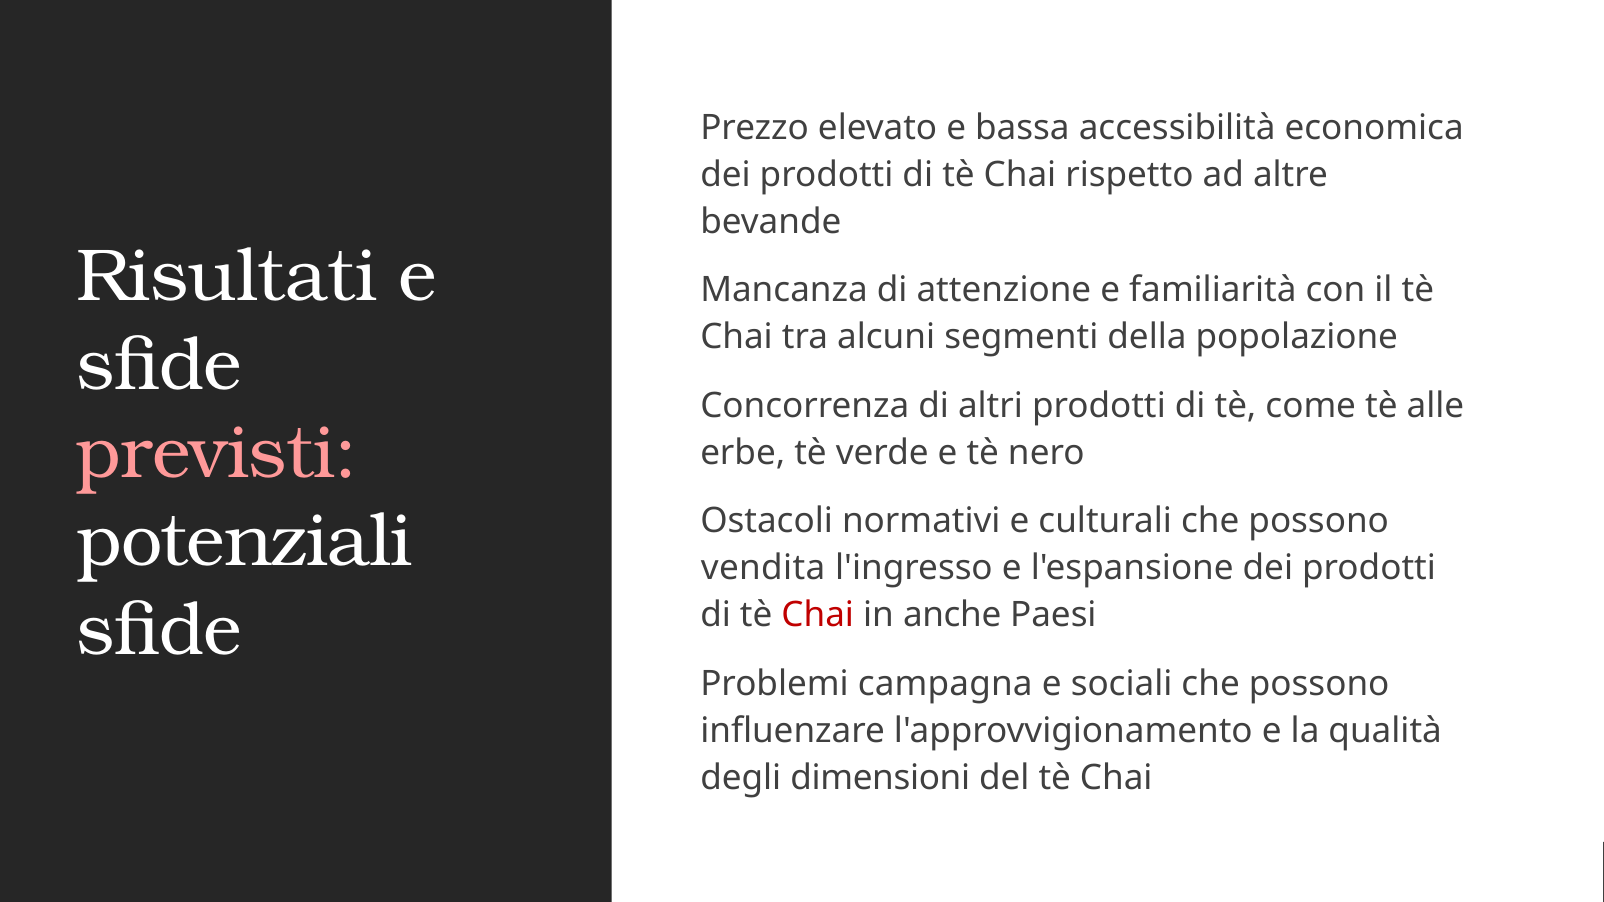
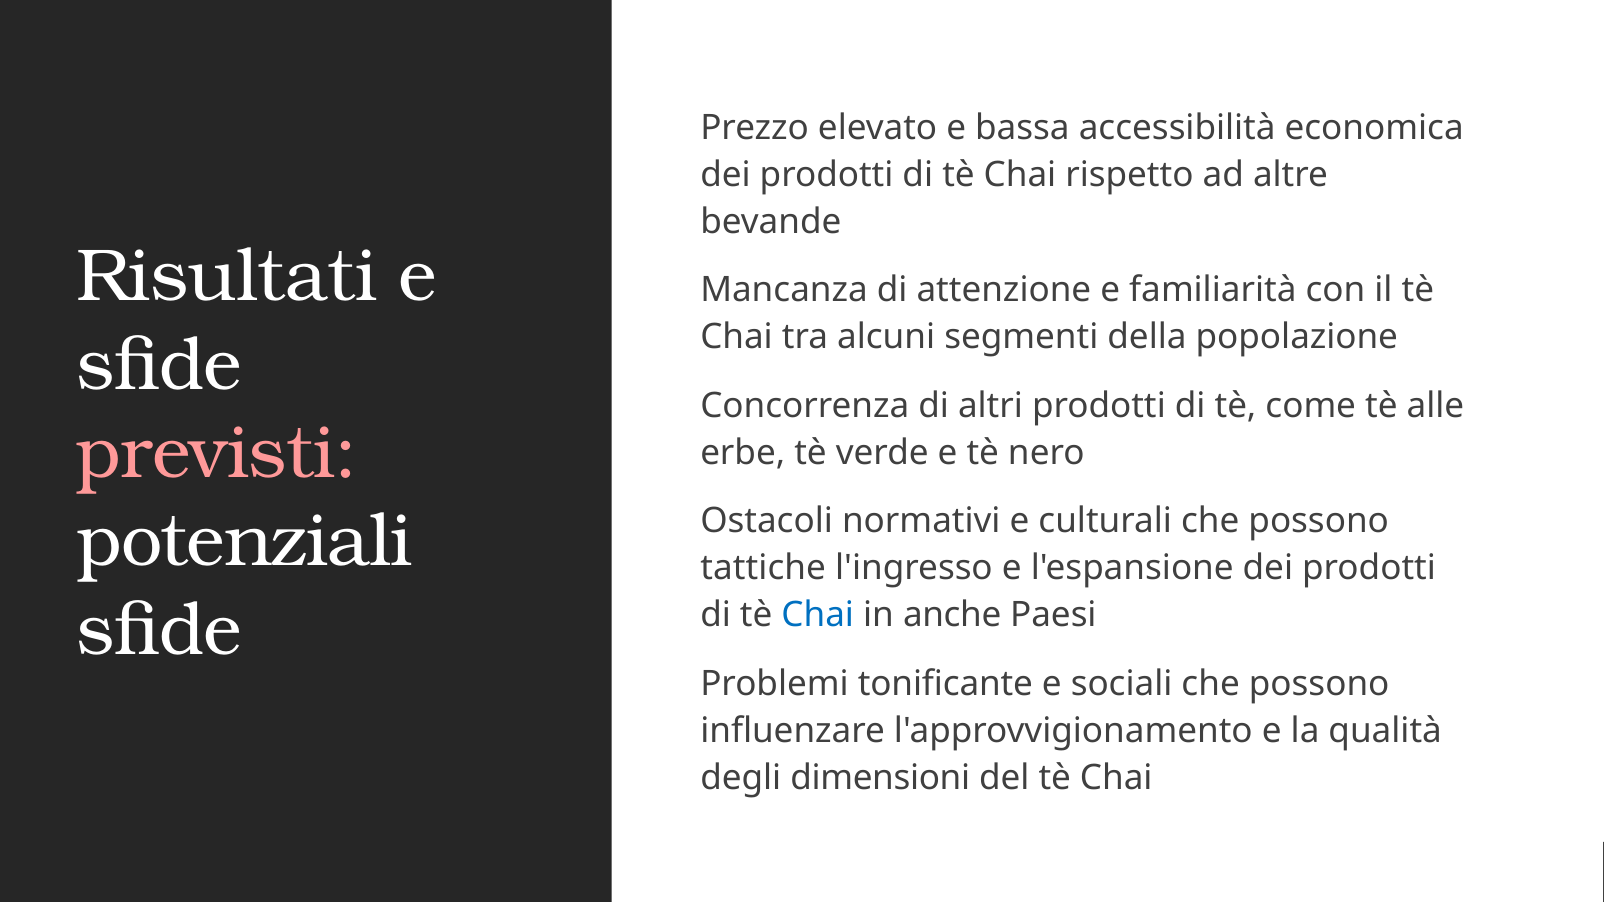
vendita: vendita -> tattiche (763, 568)
Chai colour: red -> blue (818, 616)
campagna: campagna -> tonificante (945, 684)
